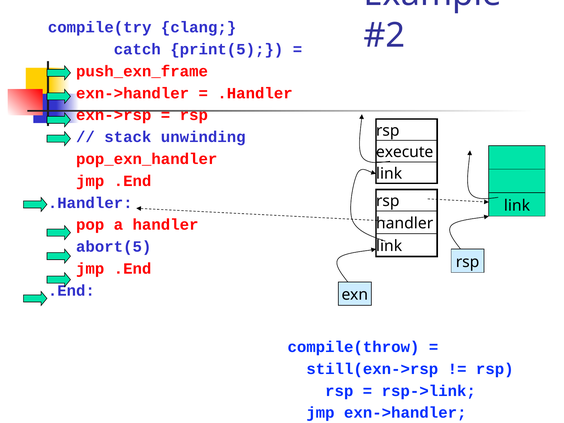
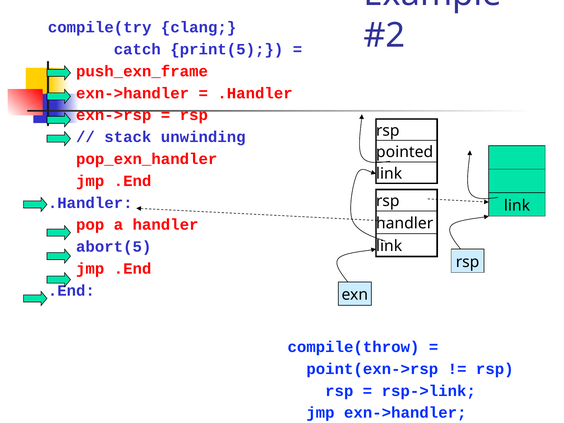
execute: execute -> pointed (405, 152)
still(exn->rsp: still(exn->rsp -> point(exn->rsp (372, 369)
